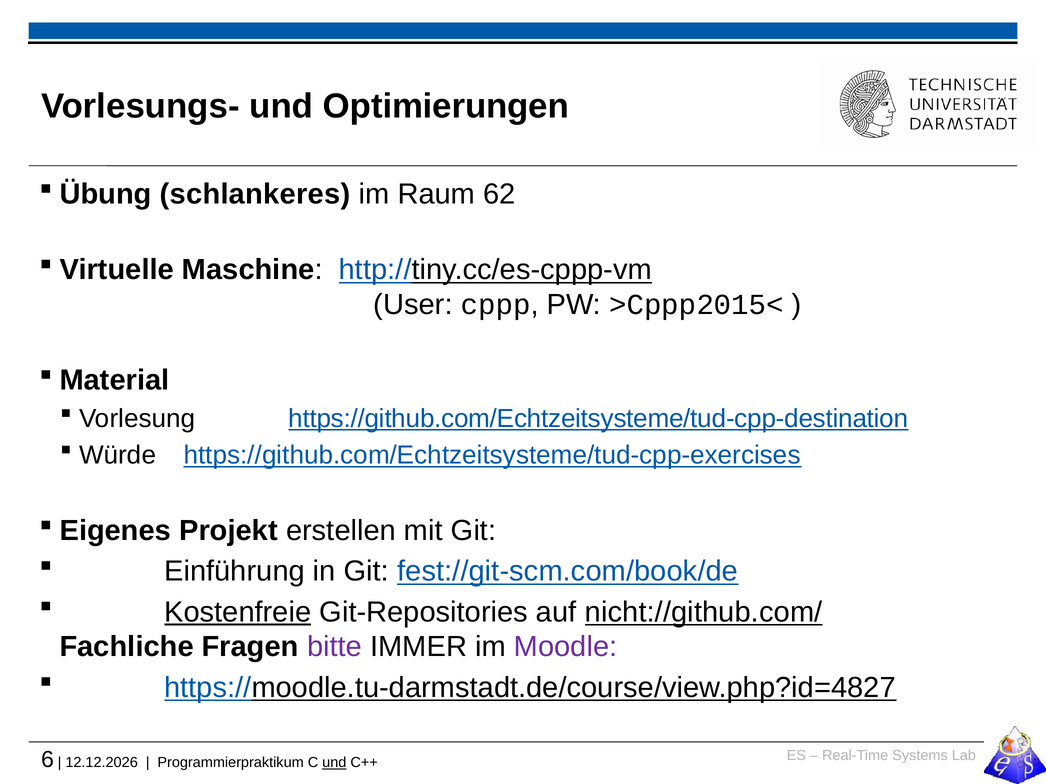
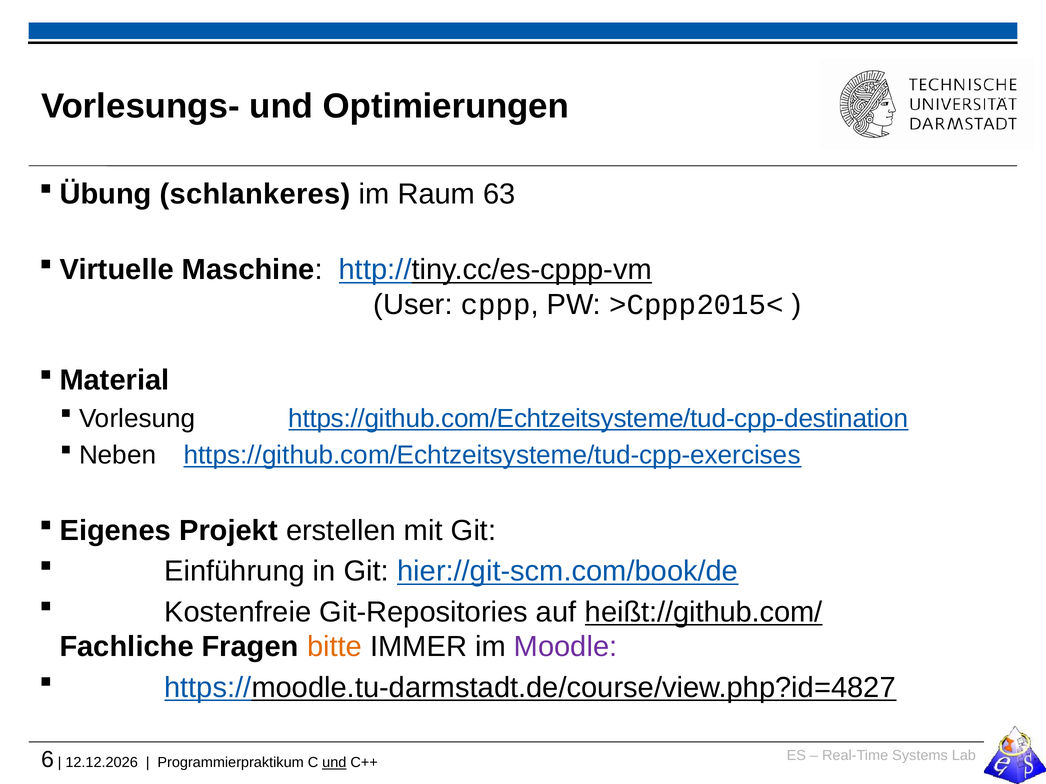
62: 62 -> 63 (499, 194)
Würde: Würde -> Neben (118, 455)
fest://git-scm.com/book/de: fest://git-scm.com/book/de -> hier://git-scm.com/book/de (568, 572)
Kostenfreie underline: present -> none (238, 612)
nicht://github.com/: nicht://github.com/ -> heißt://github.com/ (704, 612)
bitte colour: purple -> orange (334, 647)
